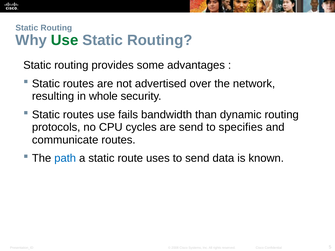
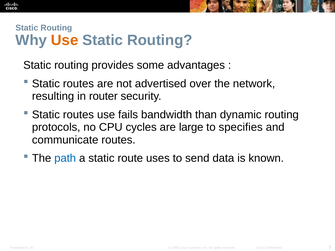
Use colour: green -> orange (65, 40)
whole: whole -> router (103, 96)
are send: send -> large (191, 127)
